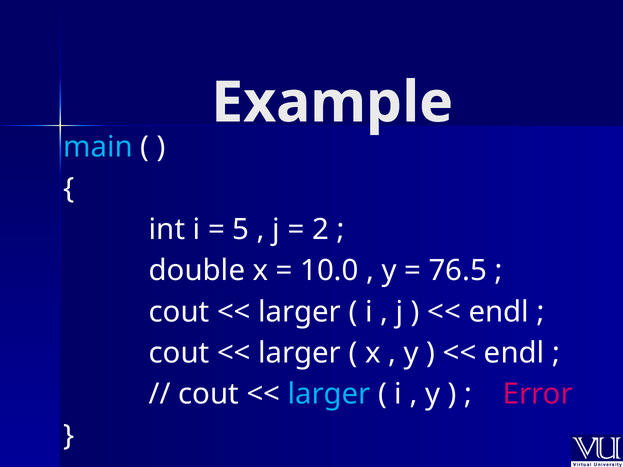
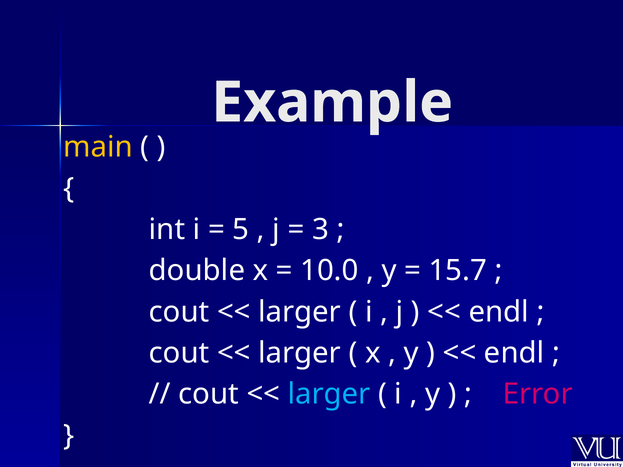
main colour: light blue -> yellow (98, 147)
2: 2 -> 3 (320, 230)
76.5: 76.5 -> 15.7 (458, 271)
